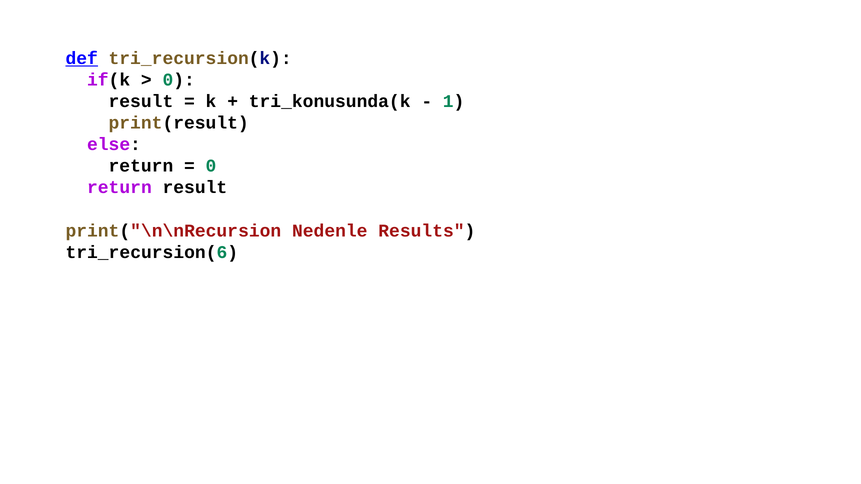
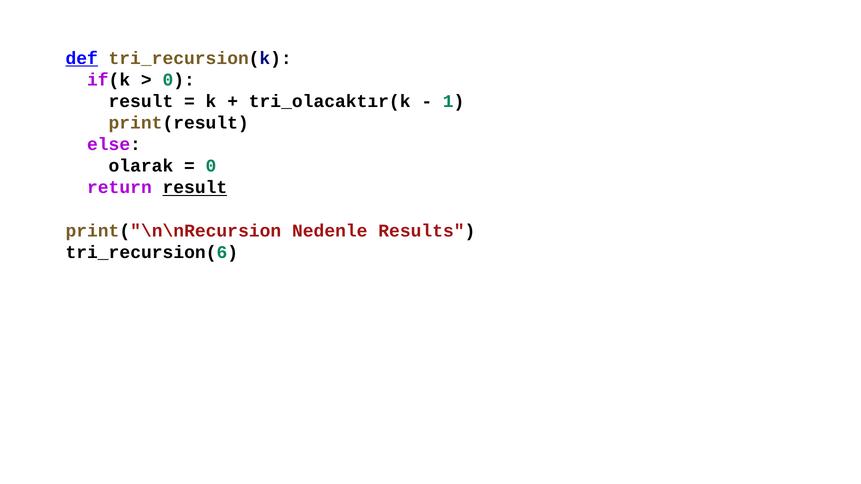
tri_konusunda(k: tri_konusunda(k -> tri_olacaktır(k (330, 102)
return: return -> olarak (141, 166)
result underline: none -> present (195, 188)
